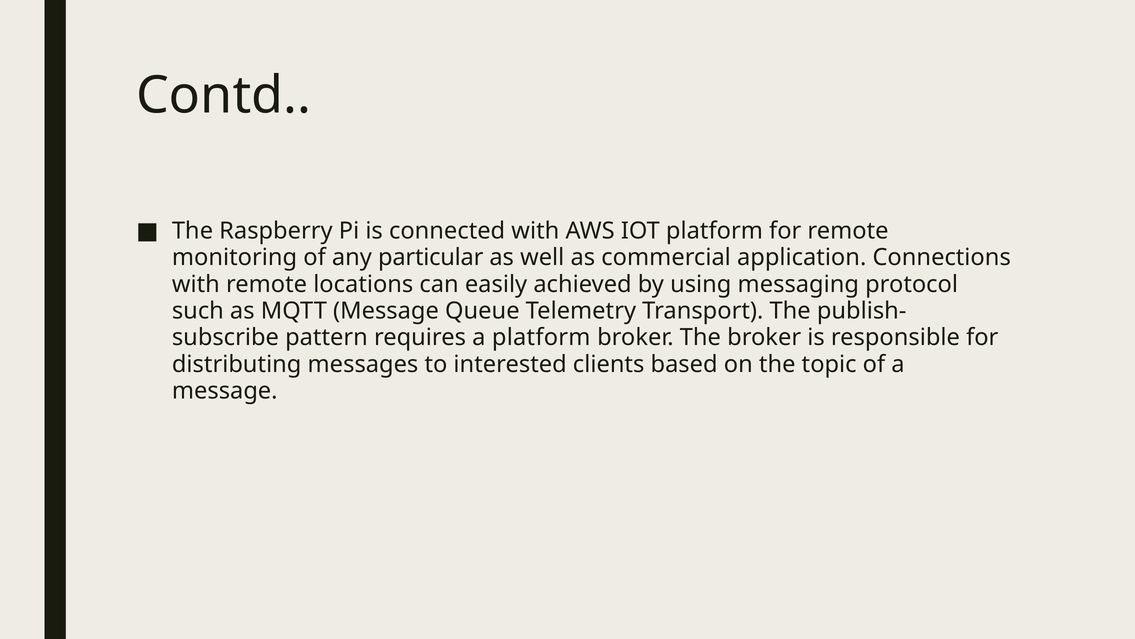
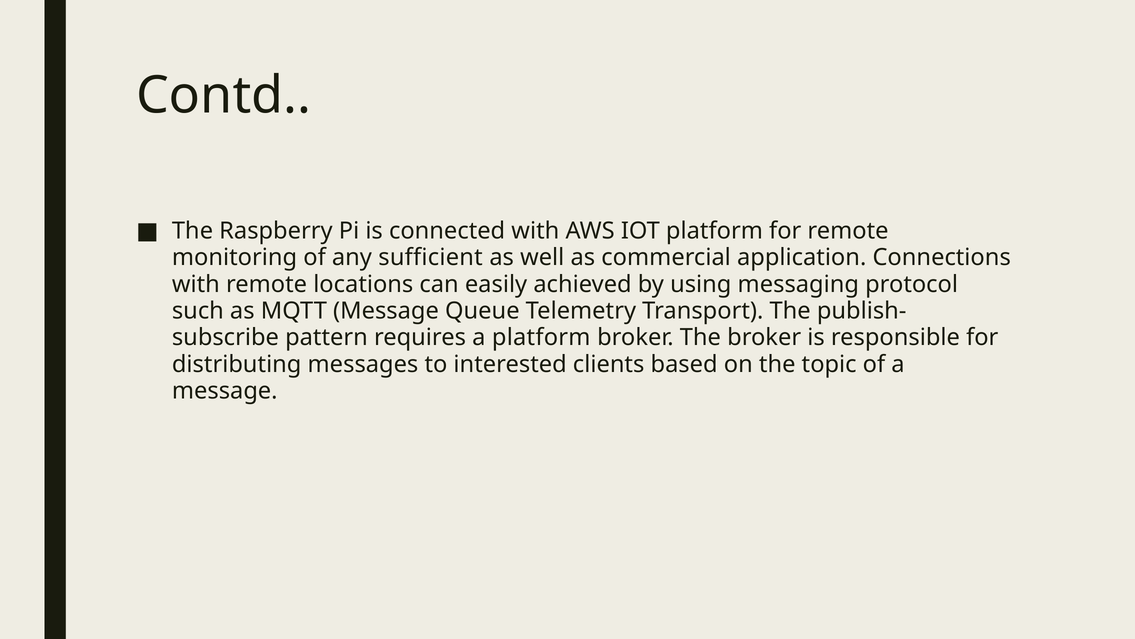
particular: particular -> sufficient (431, 257)
